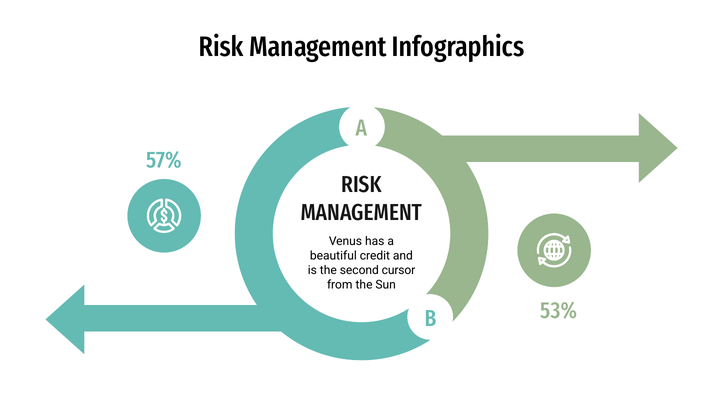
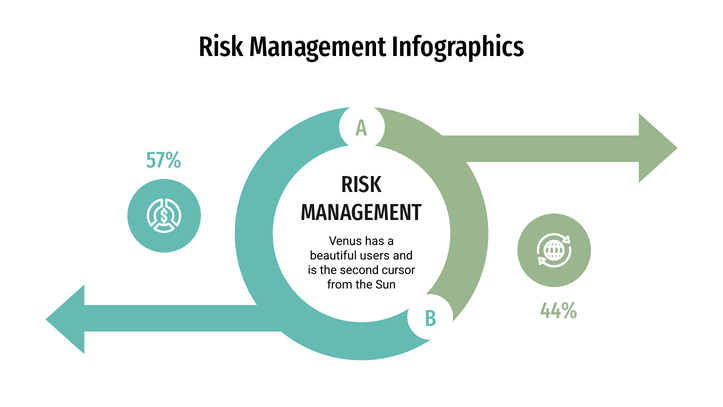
credit: credit -> users (375, 256)
53%: 53% -> 44% (559, 310)
